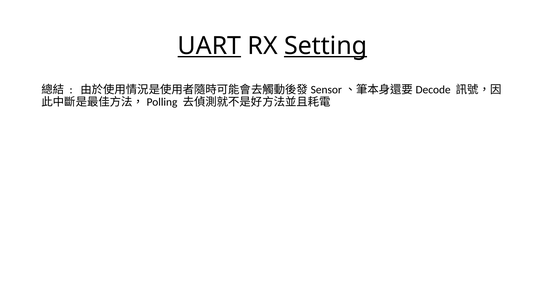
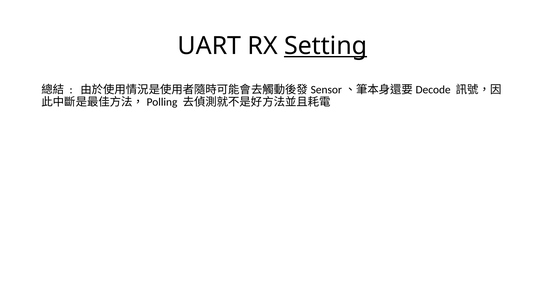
UART underline: present -> none (209, 46)
